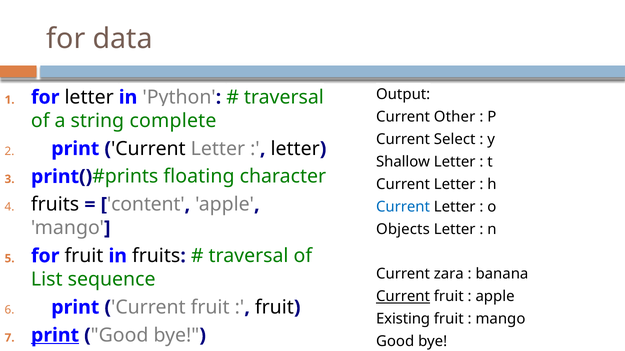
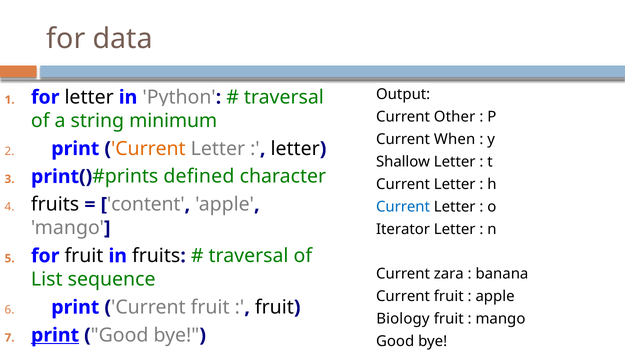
complete: complete -> minimum (173, 121)
Select: Select -> When (455, 139)
Current colour: black -> orange (148, 149)
floating: floating -> defined (199, 177)
Objects: Objects -> Iterator (403, 229)
Current underline: present -> none (403, 297)
Existing: Existing -> Biology (403, 320)
